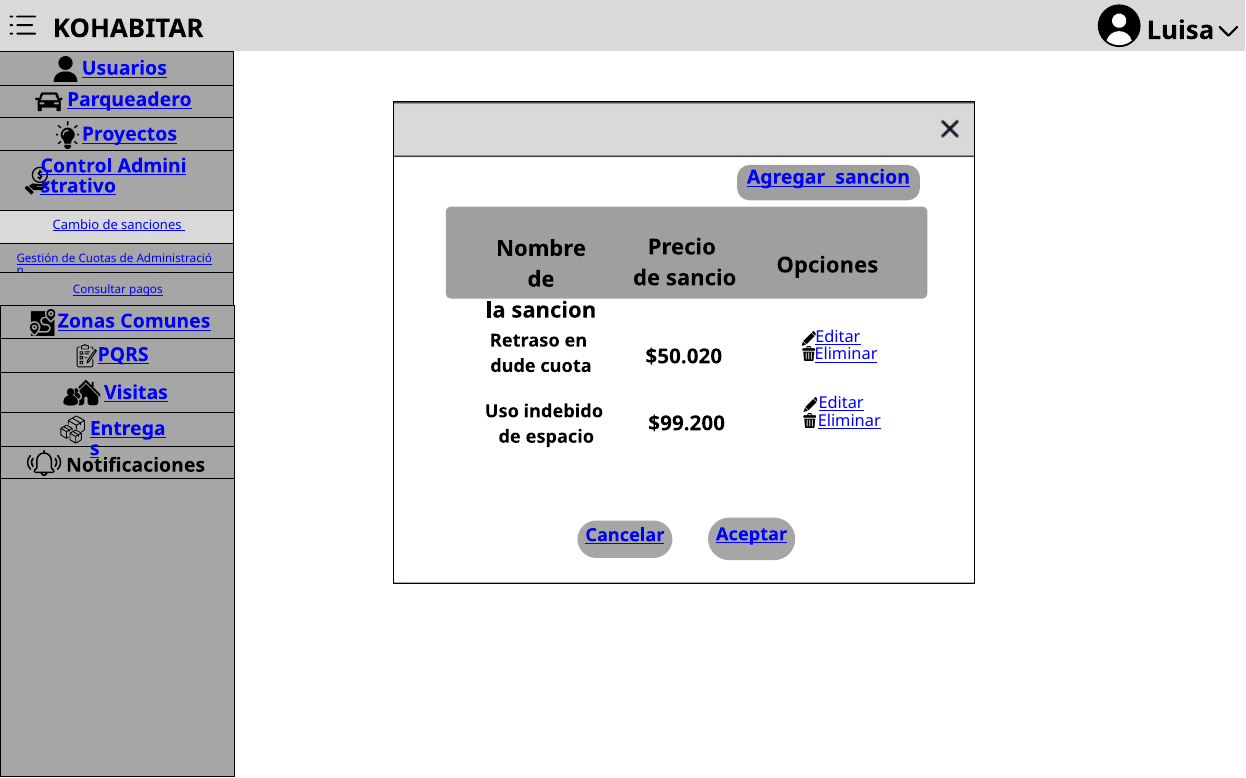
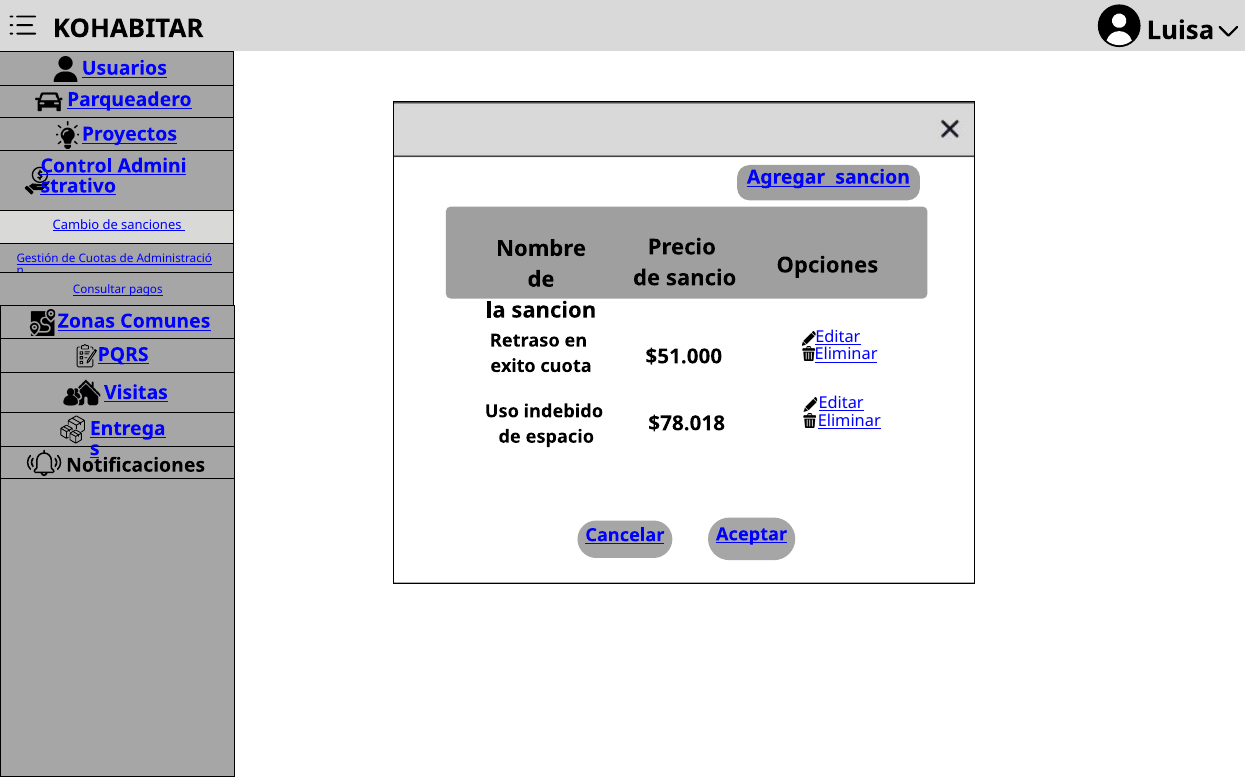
dude: dude -> exito (513, 366)
$50.020: $50.020 -> $51.000 (684, 357)
$99.200: $99.200 -> $78.018 (687, 424)
